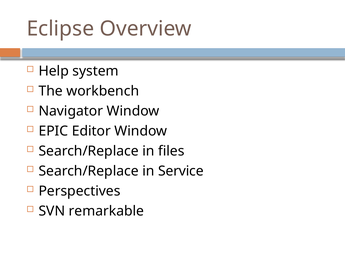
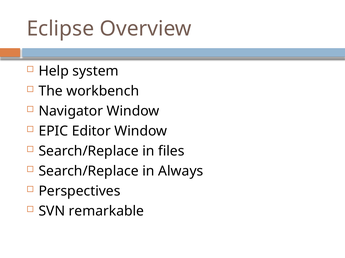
Service: Service -> Always (181, 172)
